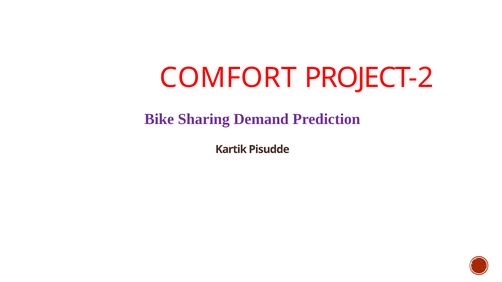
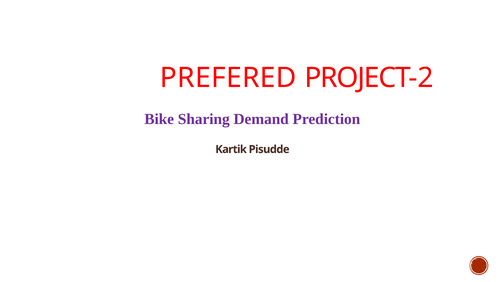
COMFORT: COMFORT -> PREFERED (228, 78)
